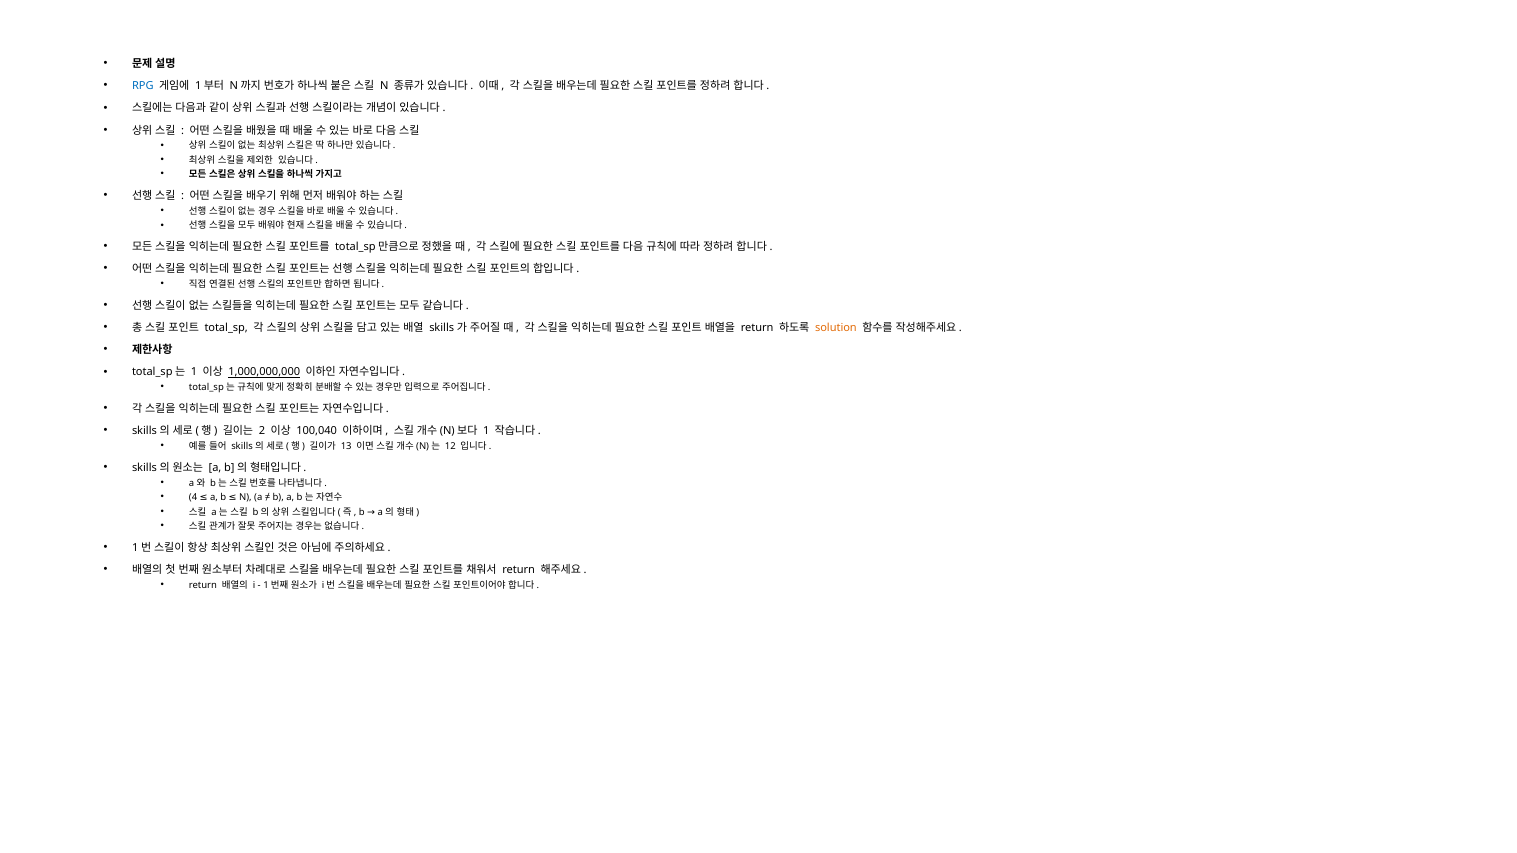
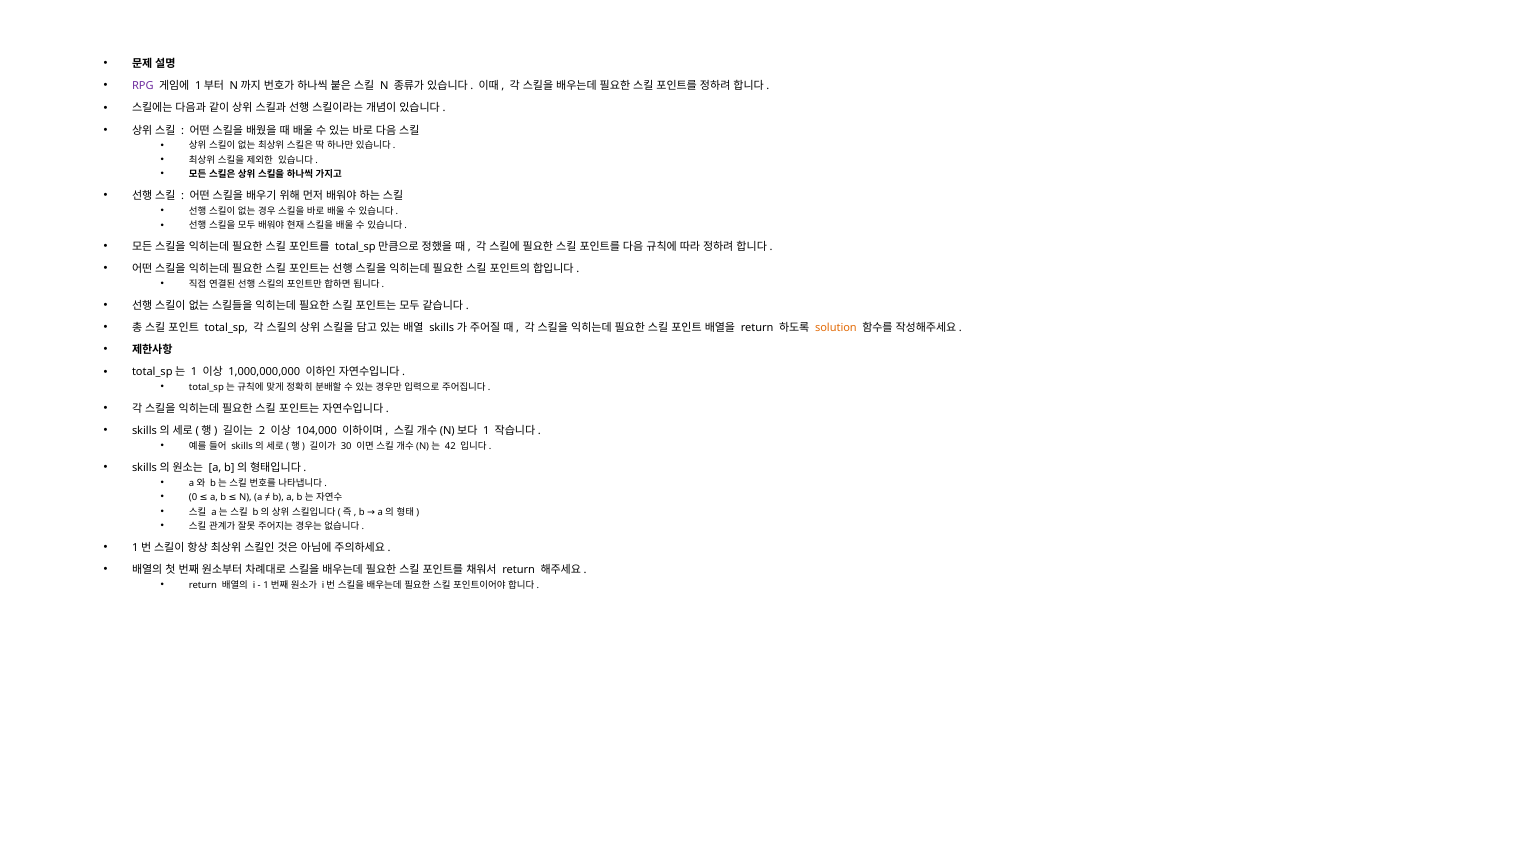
RPG colour: blue -> purple (143, 86)
1,000,000,000 underline: present -> none (264, 372)
100,040: 100,040 -> 104,000 (317, 431)
13: 13 -> 30 (346, 447)
12: 12 -> 42 (450, 447)
4: 4 -> 0 (193, 498)
